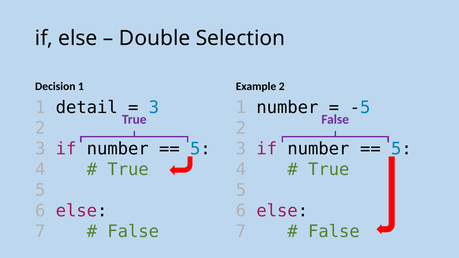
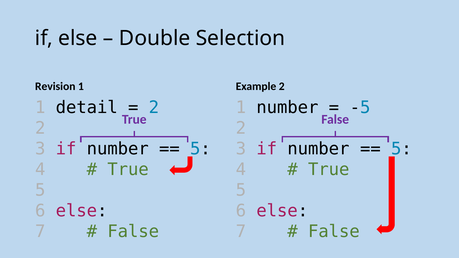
Decision: Decision -> Revision (55, 86)
3: 3 -> 2 (154, 108)
